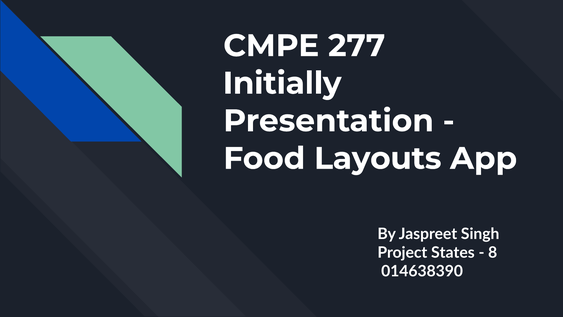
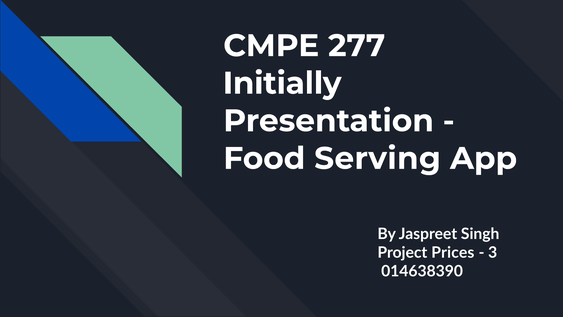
Layouts: Layouts -> Serving (377, 158)
States: States -> Prices (453, 252)
8: 8 -> 3 (493, 252)
